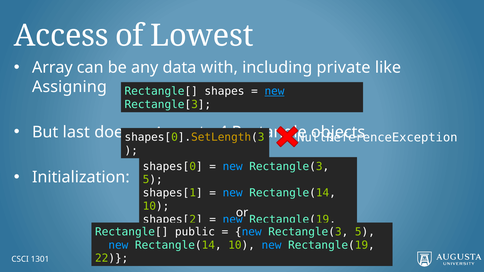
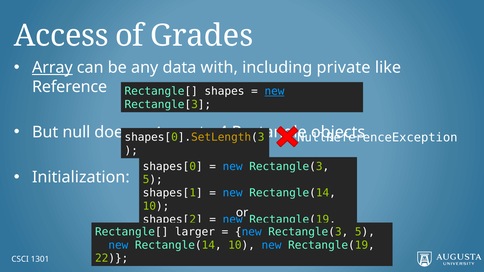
Lowest: Lowest -> Grades (202, 36)
Array underline: none -> present (52, 68)
Assigning: Assigning -> Reference (70, 87)
last: last -> null (76, 132)
public: public -> larger (195, 232)
